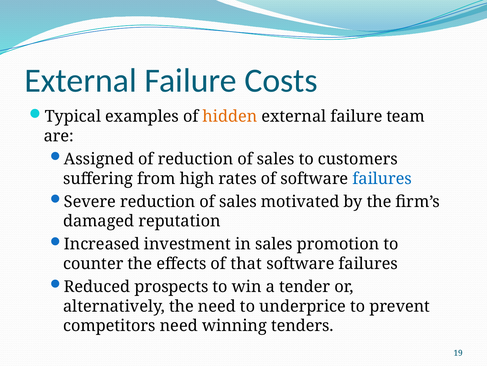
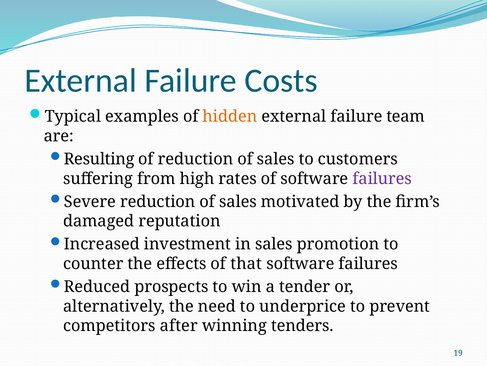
Assigned: Assigned -> Resulting (99, 159)
failures colour: blue -> purple (382, 178)
competitors need: need -> after (179, 325)
